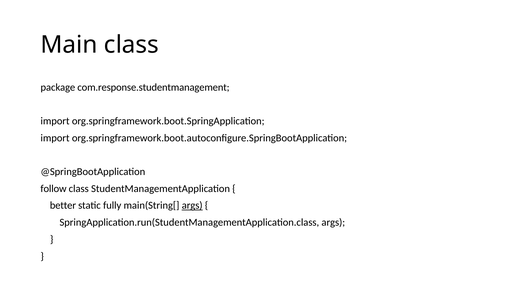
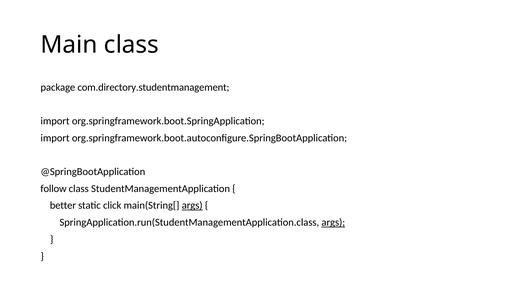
com.response.studentmanagement: com.response.studentmanagement -> com.directory.studentmanagement (153, 87)
fully: fully -> click (112, 206)
args underline: none -> present (333, 223)
